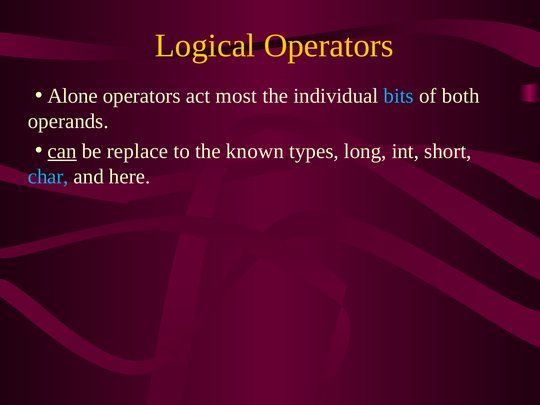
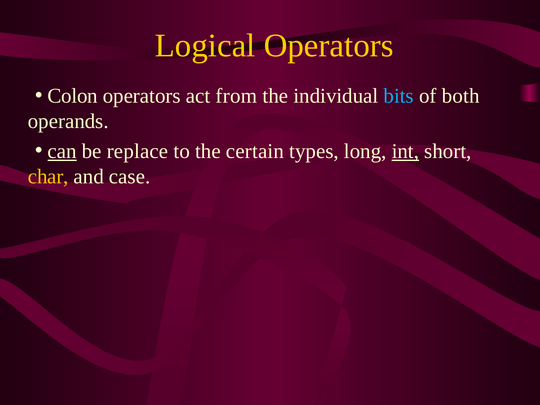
Alone: Alone -> Colon (73, 96)
most: most -> from (236, 96)
known: known -> certain (255, 151)
int underline: none -> present (405, 151)
char colour: light blue -> yellow (48, 176)
here: here -> case (130, 176)
